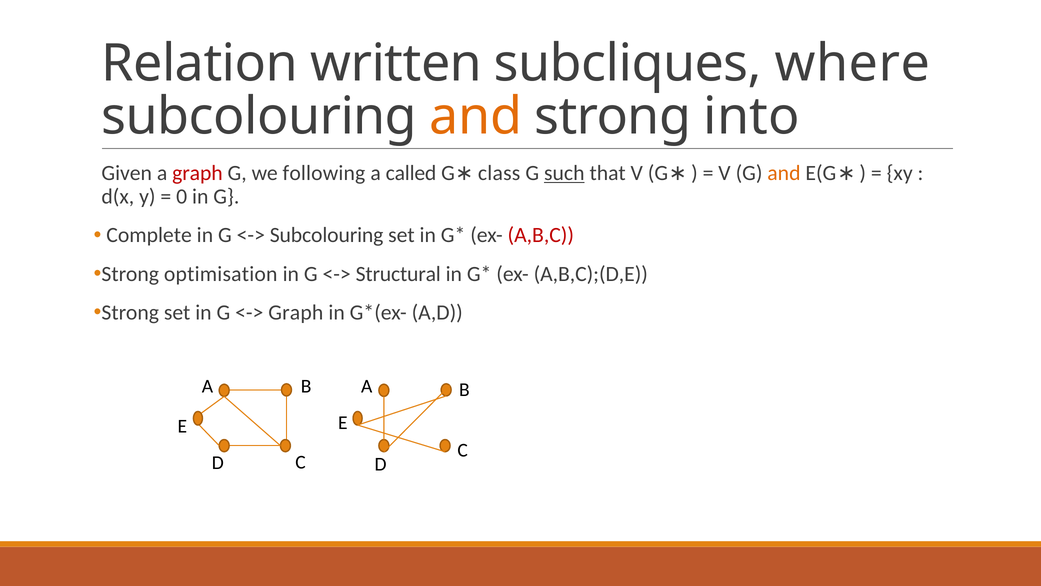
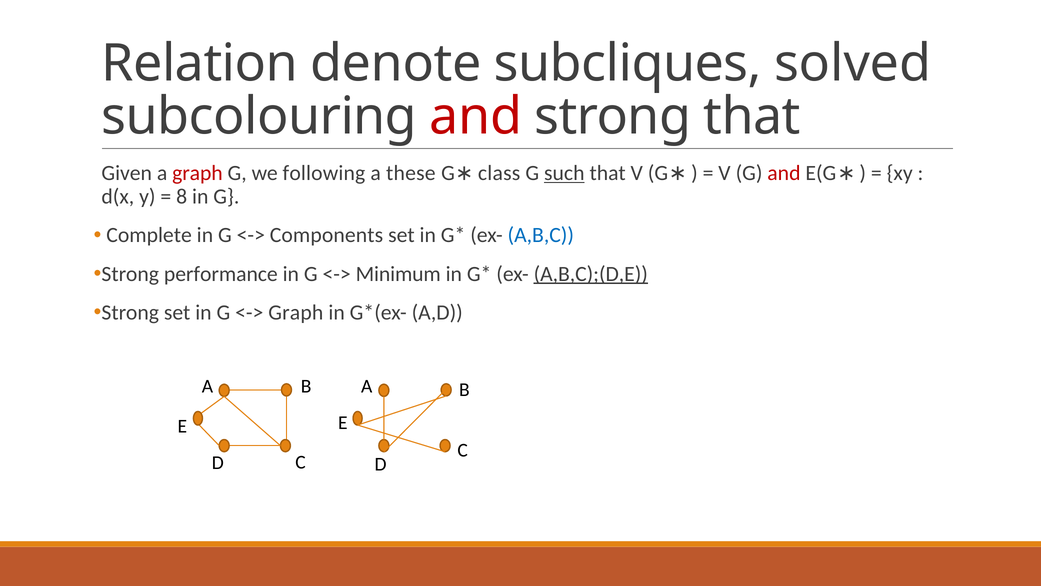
written: written -> denote (396, 64)
where: where -> solved (853, 64)
and colour: orange -> red (476, 117)
strong into: into -> that (752, 117)
called: called -> these (411, 173)
and colour: orange -> red (784, 173)
0: 0 -> 8 (182, 197)
Subcolouring: Subcolouring -> Components (326, 235)
A,B,C colour: red -> blue (541, 235)
optimisation: optimisation -> performance (221, 274)
Structural: Structural -> Minimum (398, 274)
A,B,C);(D,E underline: none -> present (591, 274)
